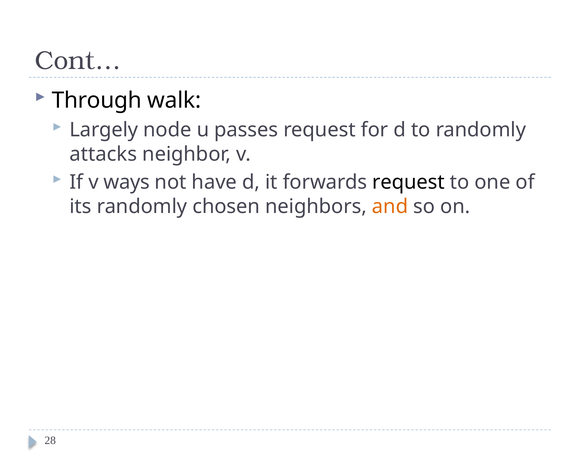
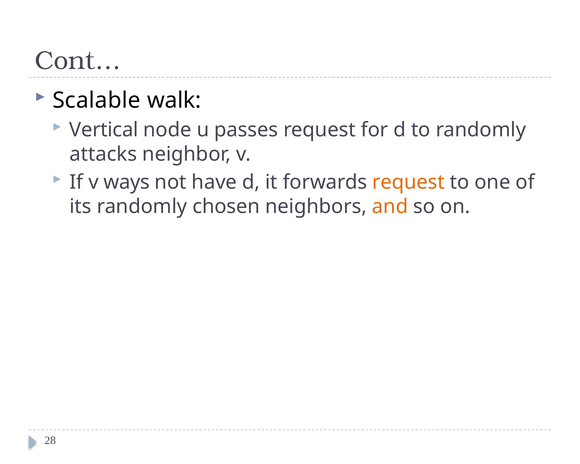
Through: Through -> Scalable (97, 100)
Largely: Largely -> Vertical (104, 130)
request colour: black -> orange (408, 182)
